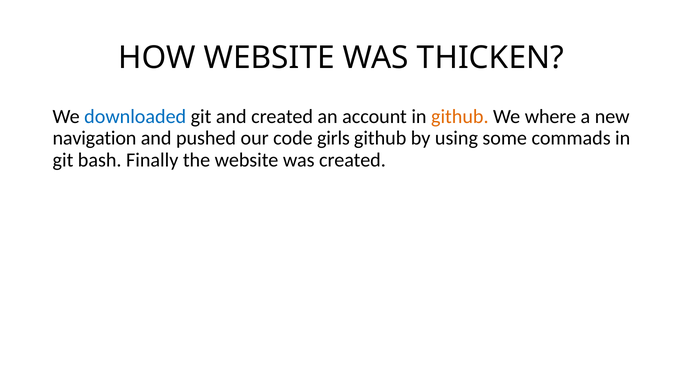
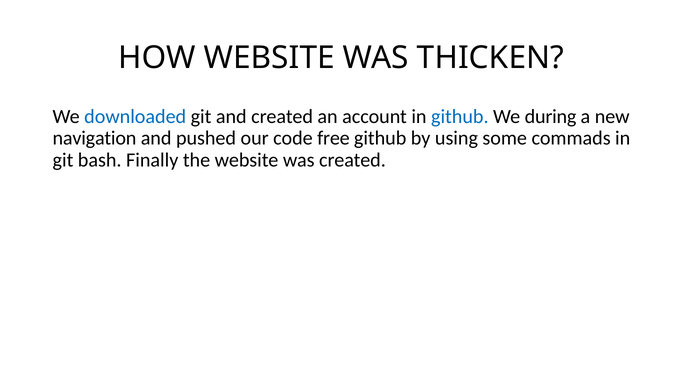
github colour: orange -> blue (460, 117)
where: where -> during (551, 117)
girls: girls -> free (333, 138)
